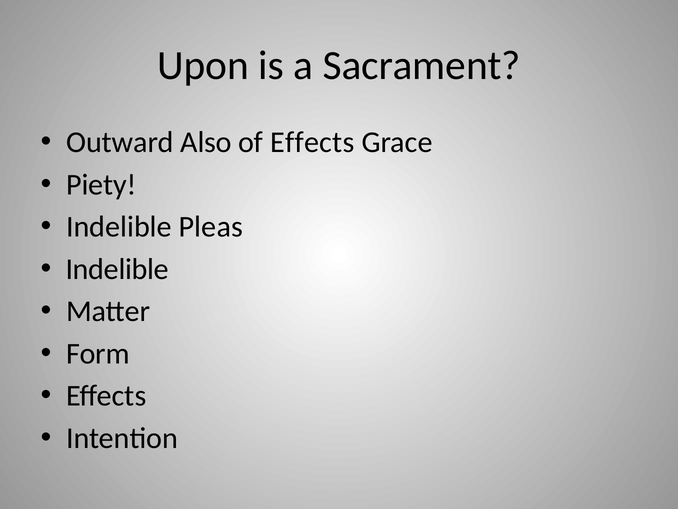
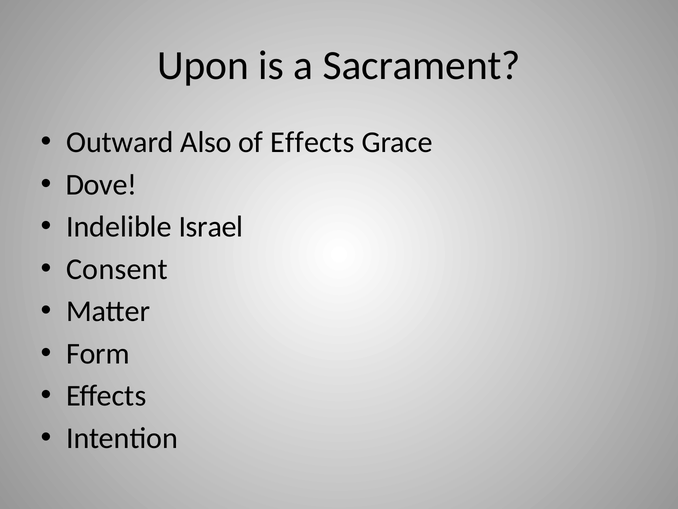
Piety: Piety -> Dove (101, 184)
Pleas: Pleas -> Israel (211, 227)
Indelible: Indelible -> Consent (117, 269)
